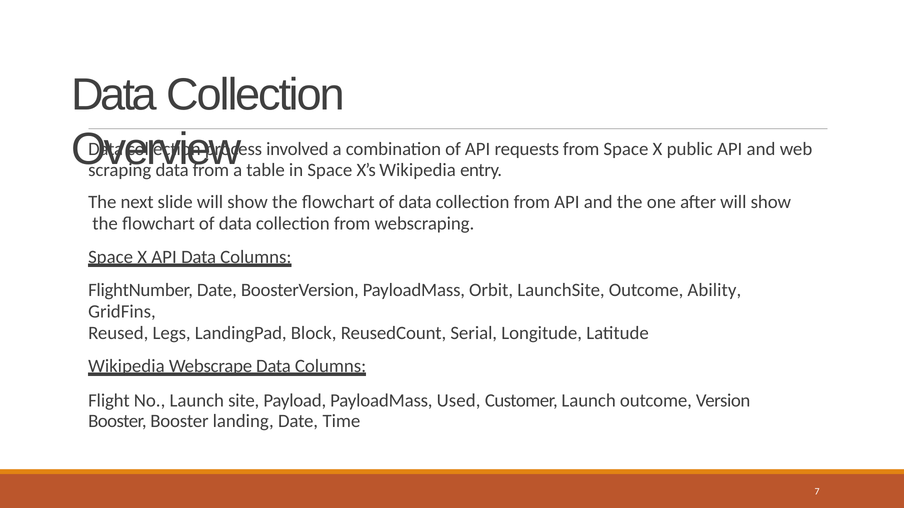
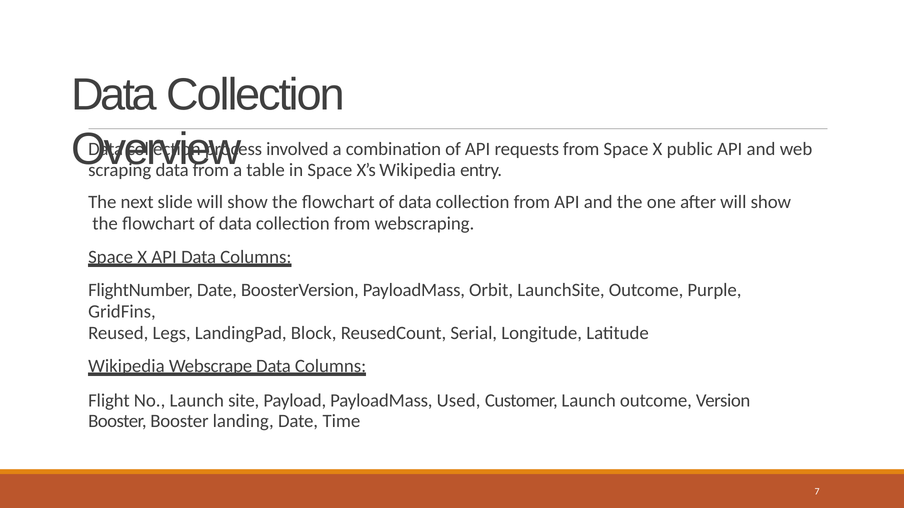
Ability: Ability -> Purple (714, 290)
